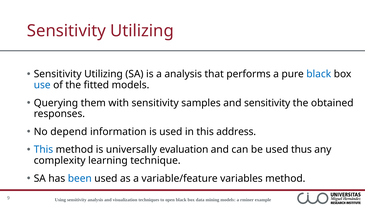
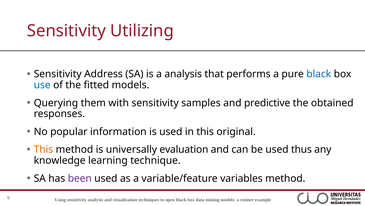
Utilizing: Utilizing -> Address (103, 74)
and sensitivity: sensitivity -> predictive (267, 103)
depend: depend -> popular (69, 131)
address: address -> original (236, 131)
This colour: blue -> orange (43, 149)
complexity: complexity -> knowledge (60, 160)
been colour: blue -> purple (80, 178)
